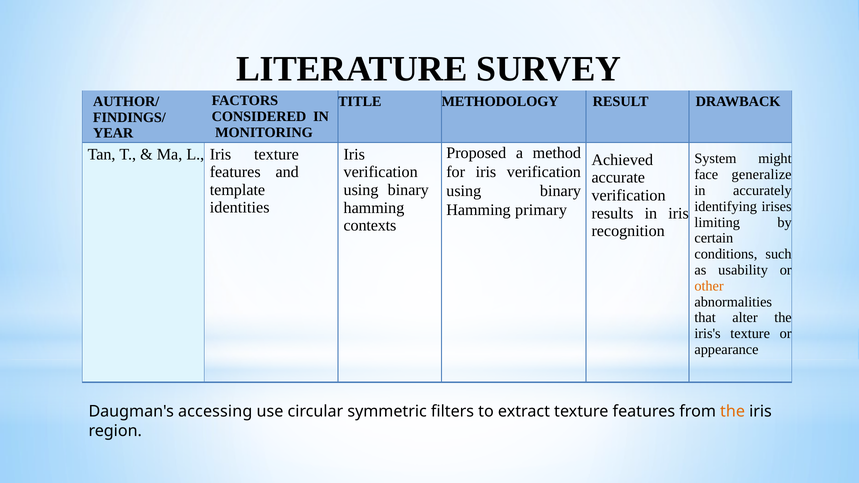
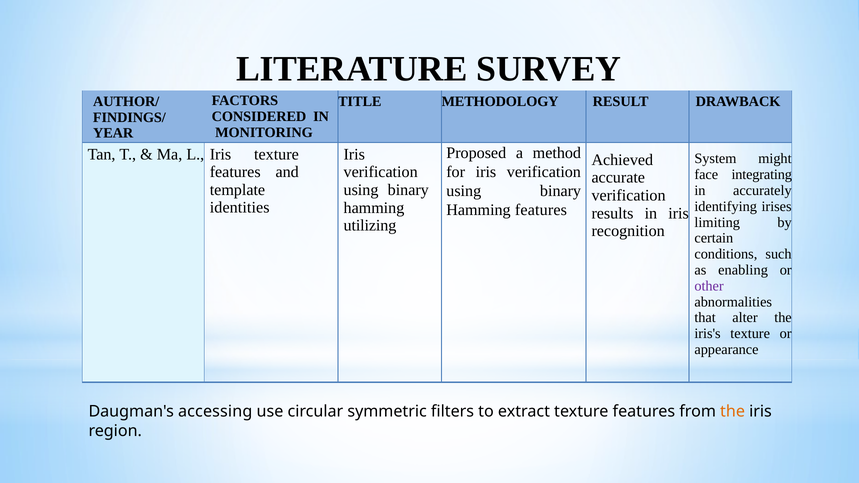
generalize: generalize -> integrating (762, 175)
Hamming primary: primary -> features (541, 210)
contexts: contexts -> utilizing (370, 226)
usability: usability -> enabling (743, 270)
other colour: orange -> purple (709, 286)
